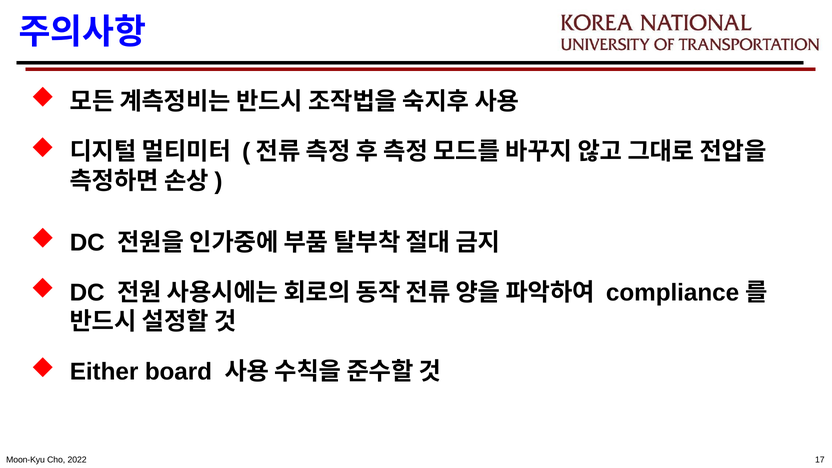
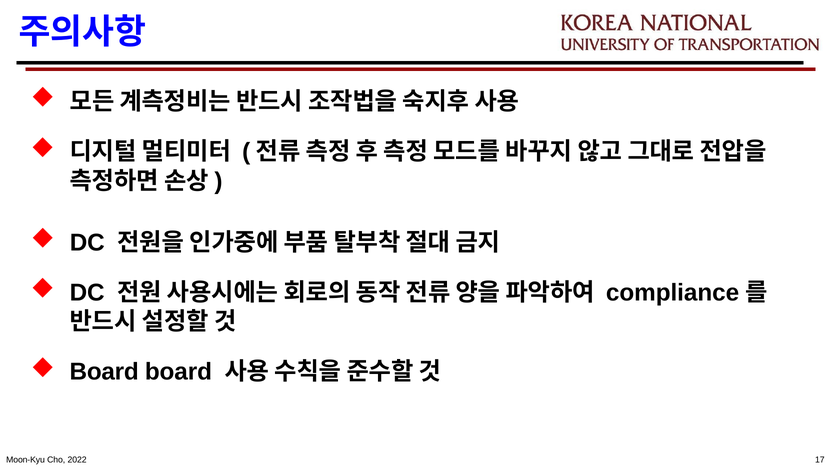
Either: Either -> Board (104, 372)
